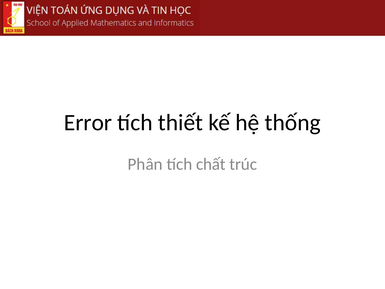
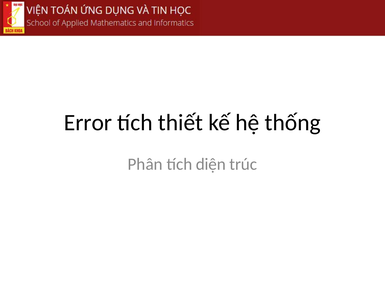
chất: chất -> diện (211, 164)
